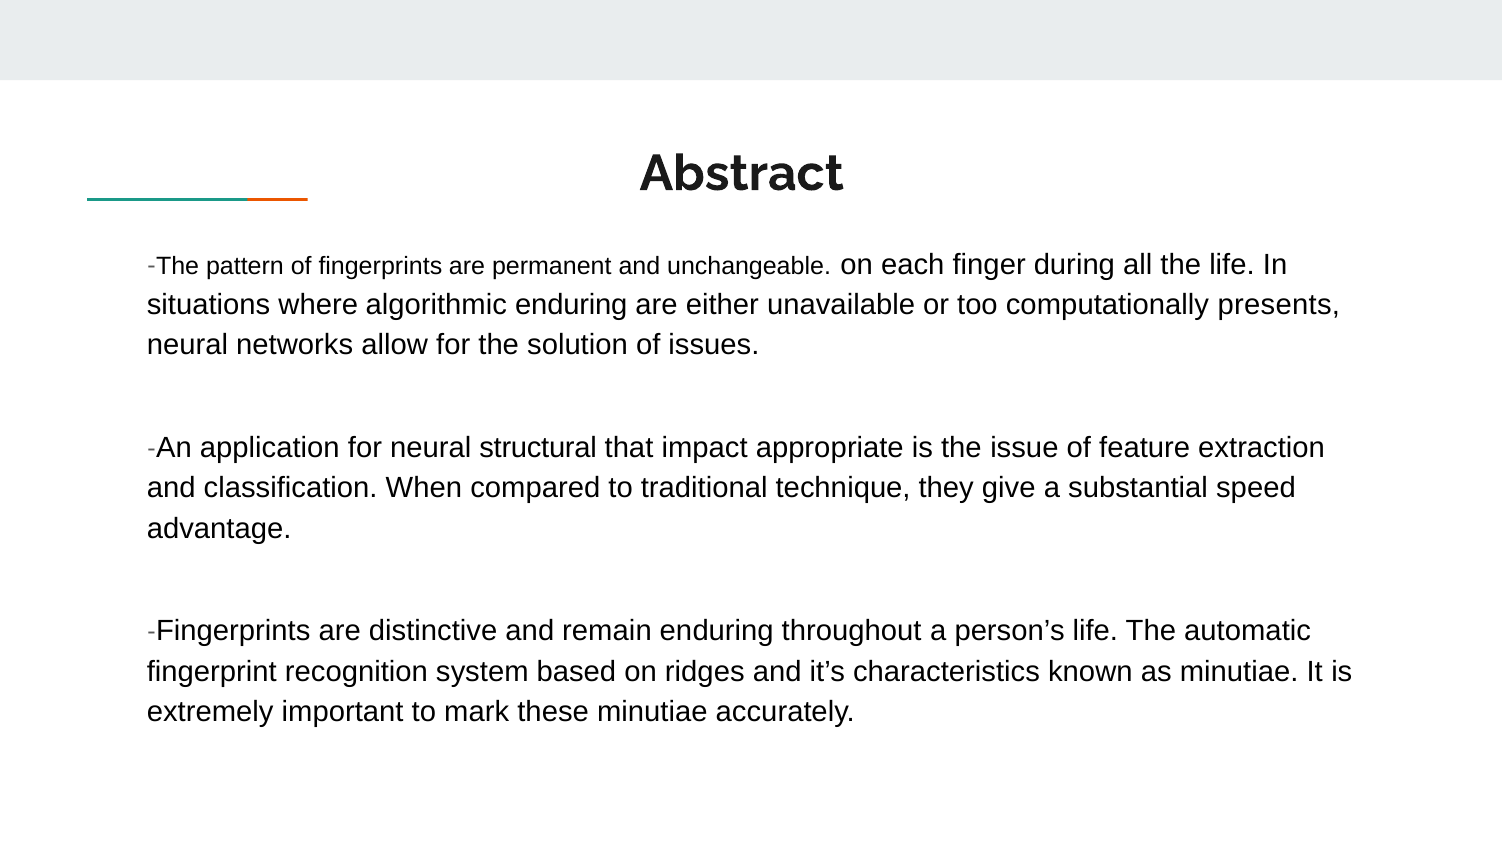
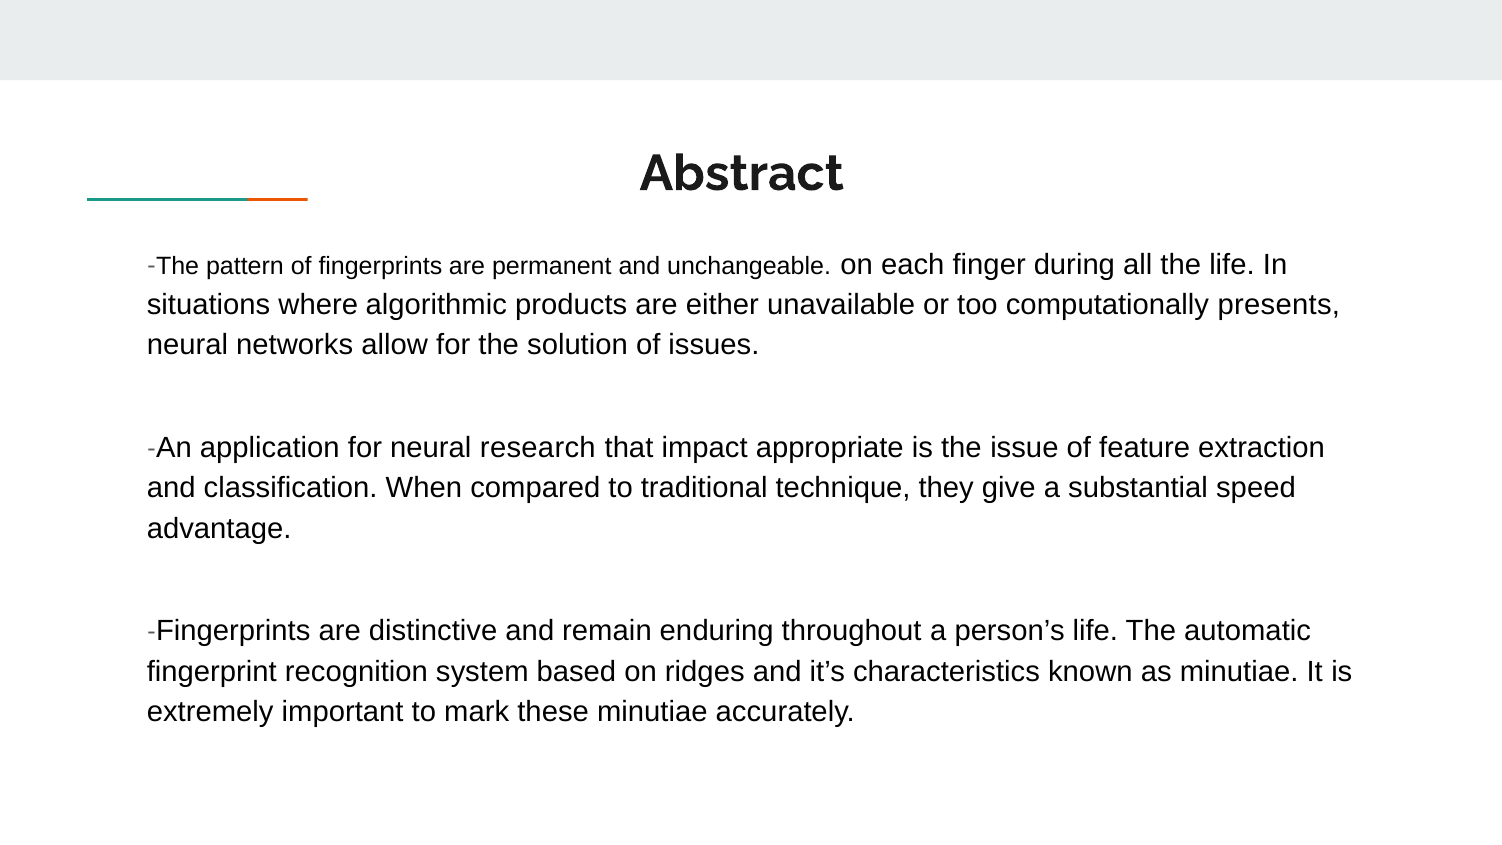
algorithmic enduring: enduring -> products (571, 305)
structural: structural -> research (538, 448)
